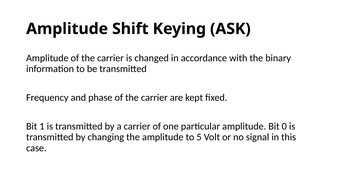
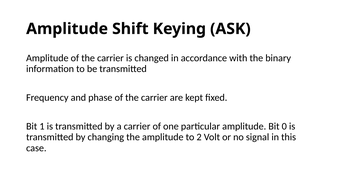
5: 5 -> 2 (199, 137)
